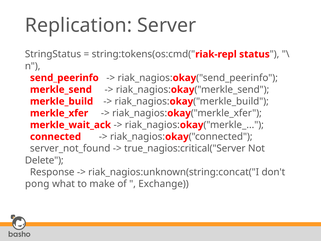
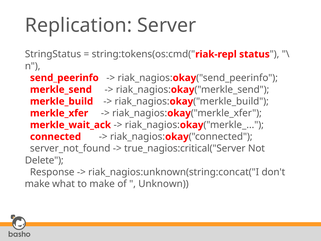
pong: pong -> make (37, 184)
Exchange: Exchange -> Unknown (164, 184)
